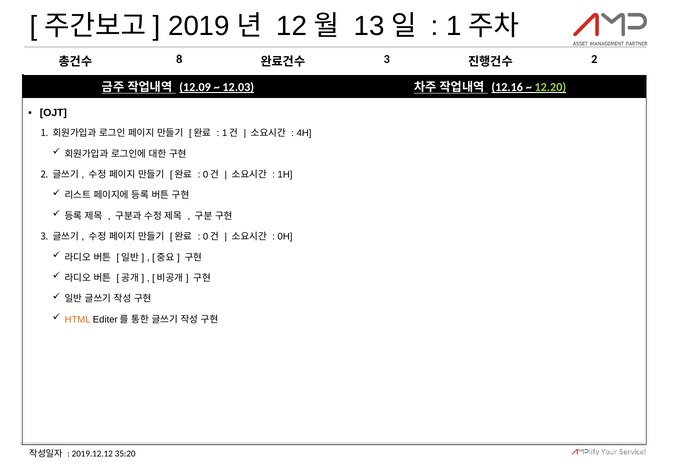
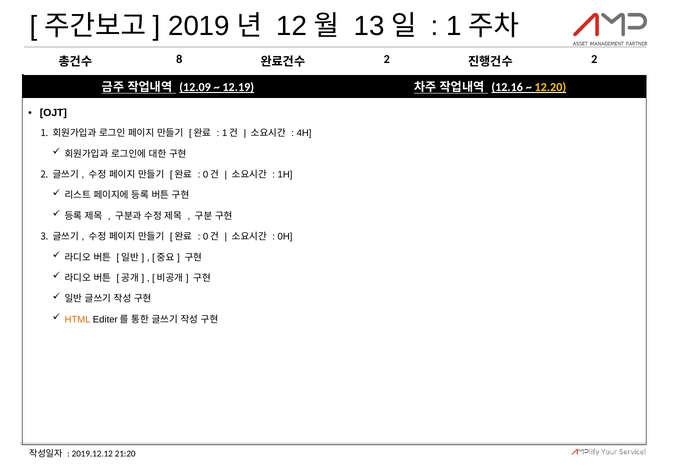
3: 3 -> 2 (387, 59)
12.03: 12.03 -> 12.19 (238, 87)
12.20 colour: light green -> yellow (550, 87)
35:20: 35:20 -> 21:20 (125, 454)
